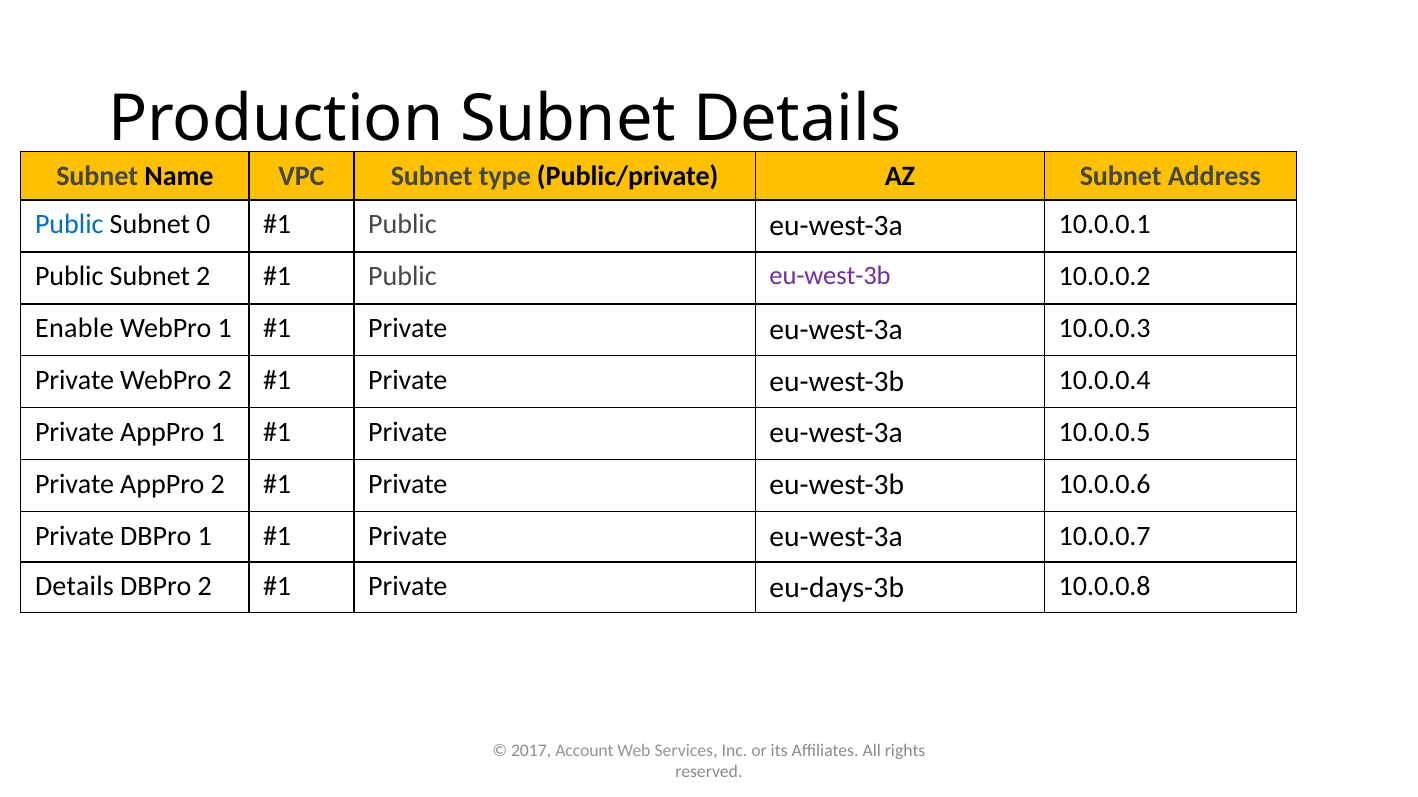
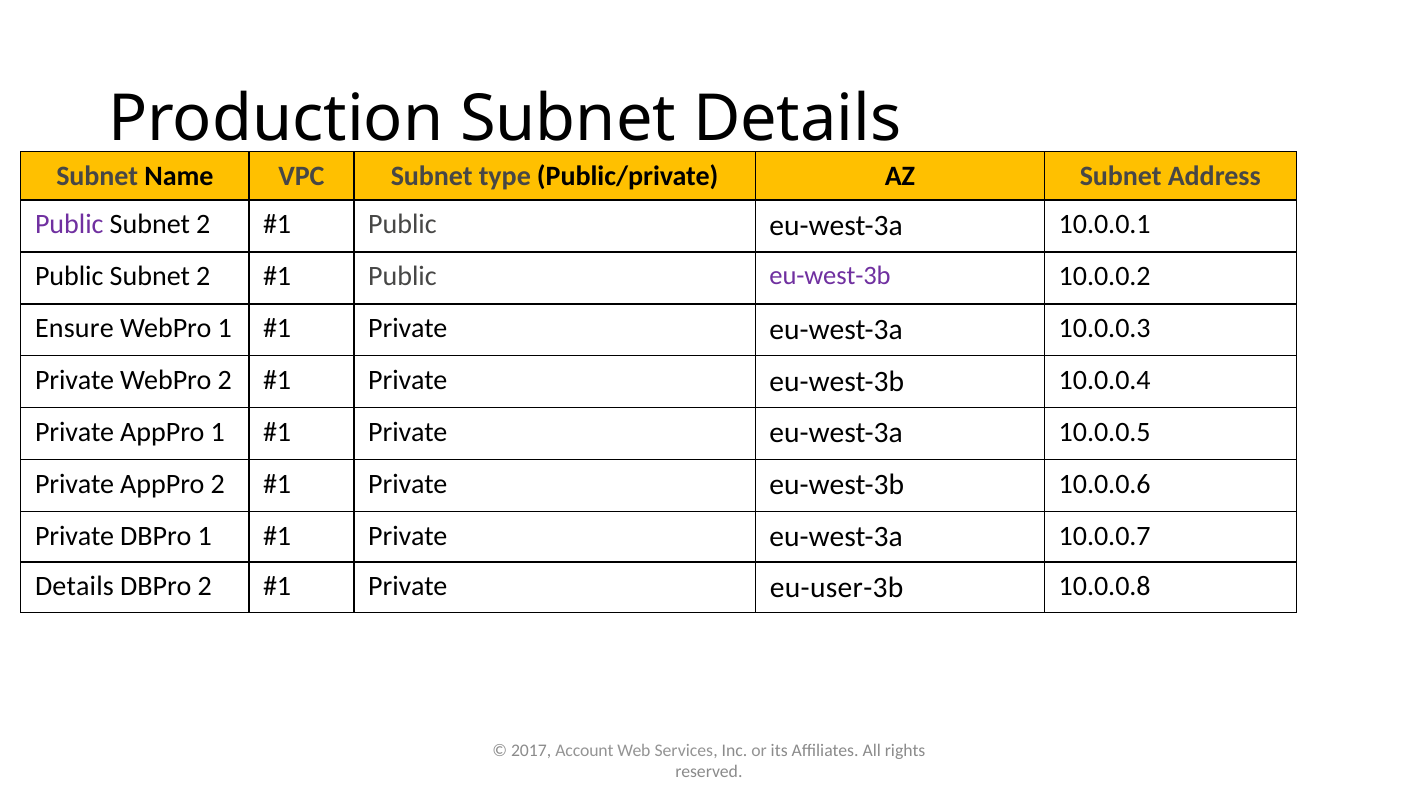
Public colour: blue -> purple (69, 225)
0: 0 -> 2 (203, 225)
Enable: Enable -> Ensure (74, 329)
eu-days-3b: eu-days-3b -> eu-user-3b (837, 588)
